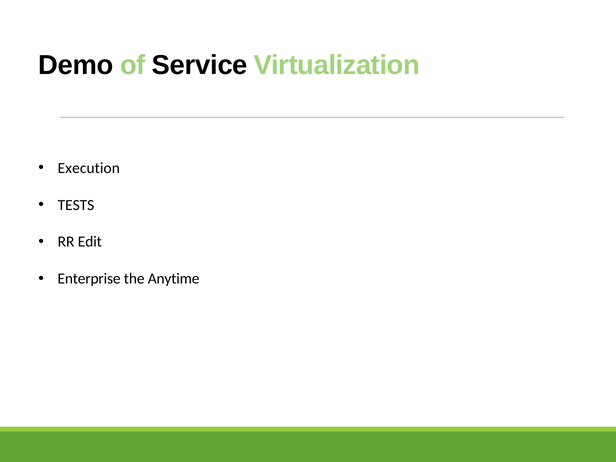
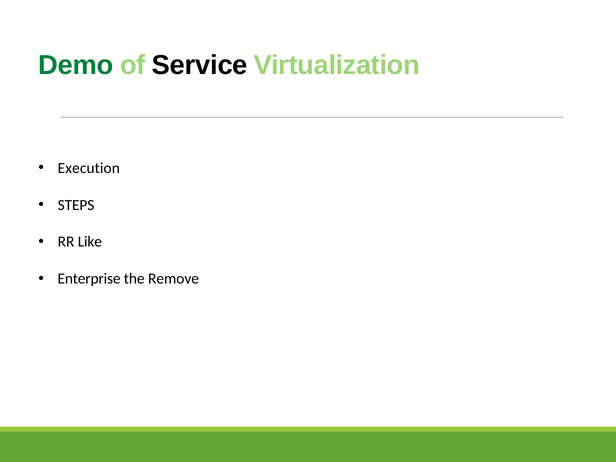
Demo colour: black -> green (76, 65)
TESTS: TESTS -> STEPS (76, 205)
Edit: Edit -> Like (90, 242)
Anytime: Anytime -> Remove (174, 279)
